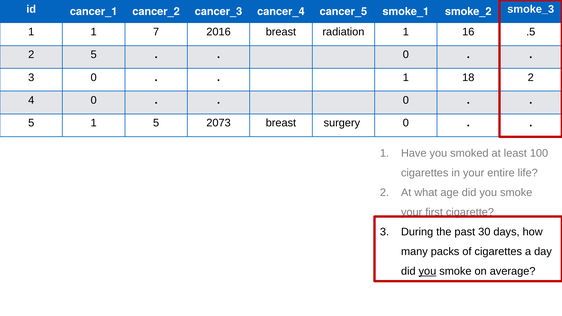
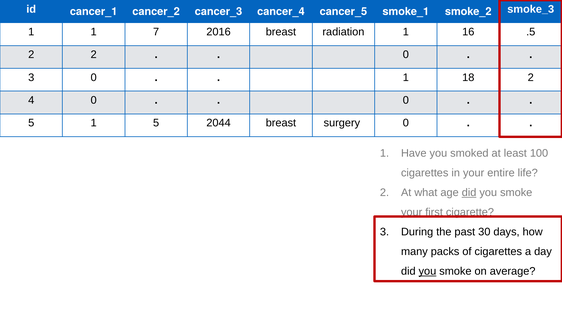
2 5: 5 -> 2 (94, 55)
2073: 2073 -> 2044 (219, 123)
did underline: none -> present (469, 193)
